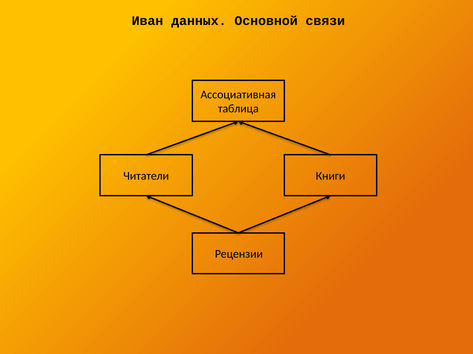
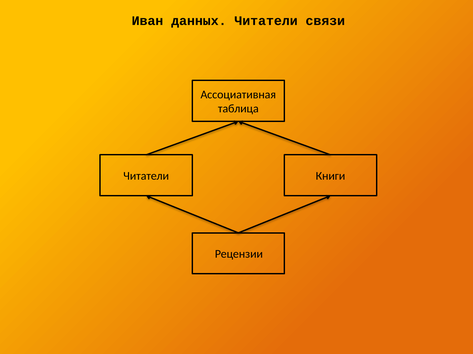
данных Основной: Основной -> Читатели (266, 21)
